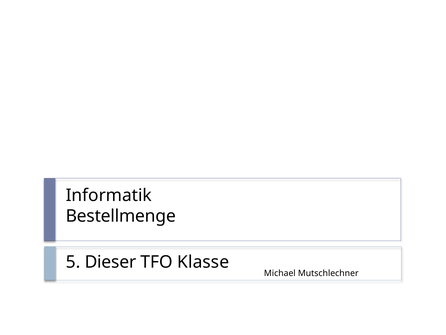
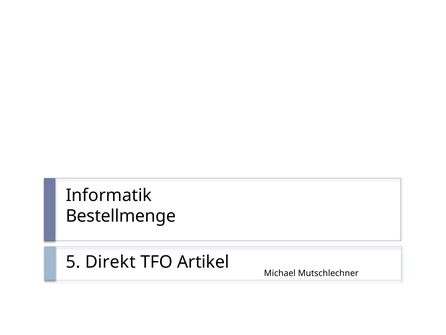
Dieser: Dieser -> Direkt (110, 262)
Klasse: Klasse -> Artikel (203, 262)
